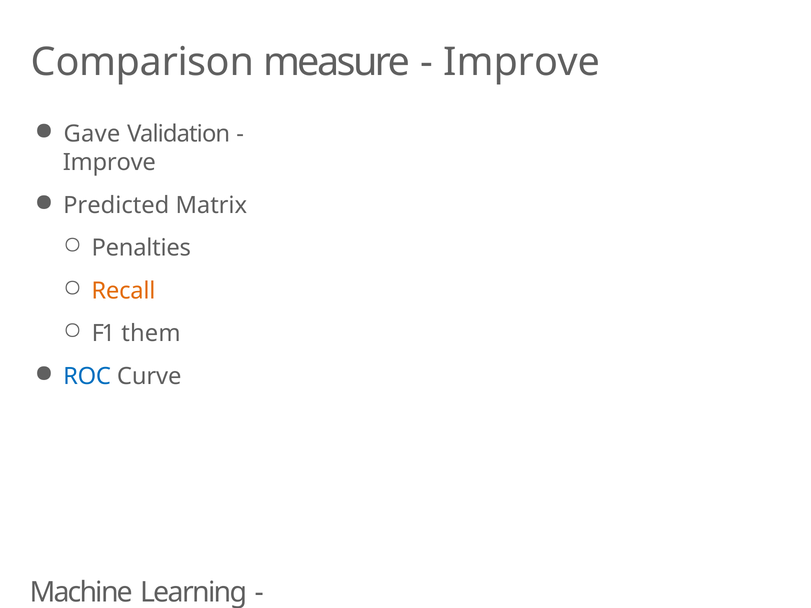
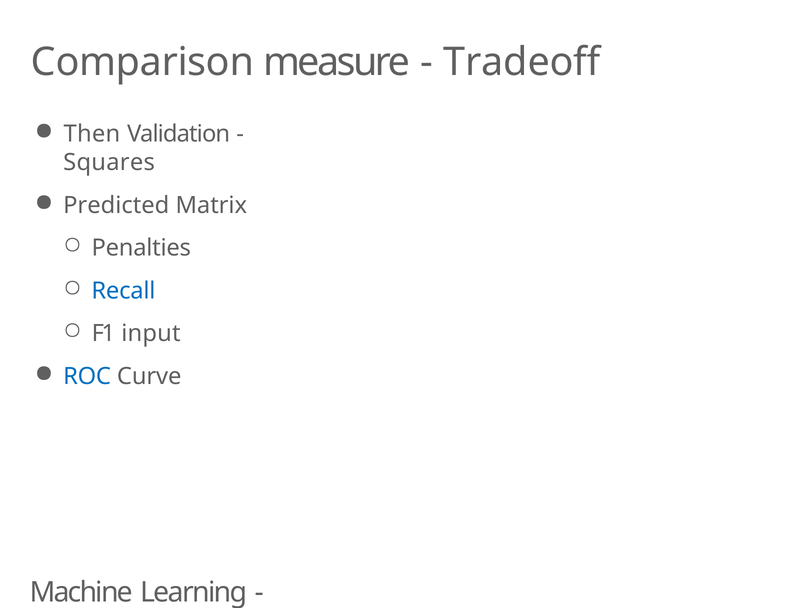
Improve: Improve -> Tradeoff (522, 62)
Gave: Gave -> Then (92, 134)
Improve: Improve -> Squares (109, 162)
Recall colour: orange -> blue (123, 291)
them: them -> input (151, 334)
